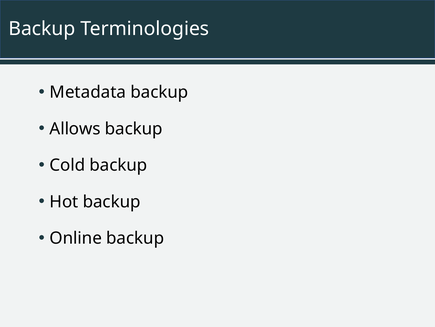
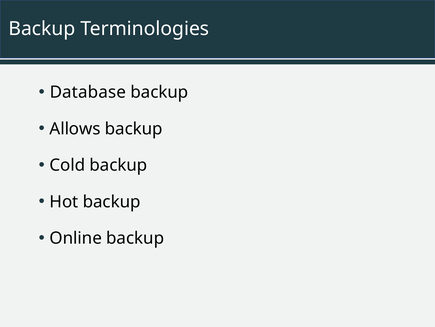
Metadata: Metadata -> Database (88, 92)
